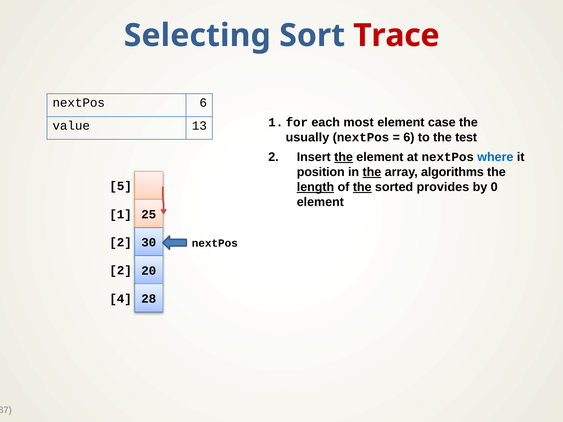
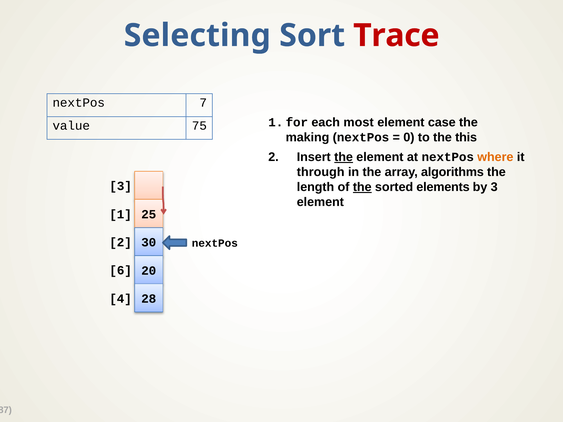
nextPos 6: 6 -> 7 (203, 103)
13: 13 -> 75 (199, 126)
usually: usually -> making (307, 137)
6: 6 -> 0 (409, 137)
test: test -> this (466, 137)
where colour: blue -> orange (495, 157)
position: position -> through (321, 172)
the underline: present -> none (372, 172)
length underline: present -> none (315, 187)
provides: provides -> elements (443, 187)
by 0: 0 -> 3 (494, 187)
5: 5 -> 3 (121, 186)
2: 2 -> 6 (121, 271)
